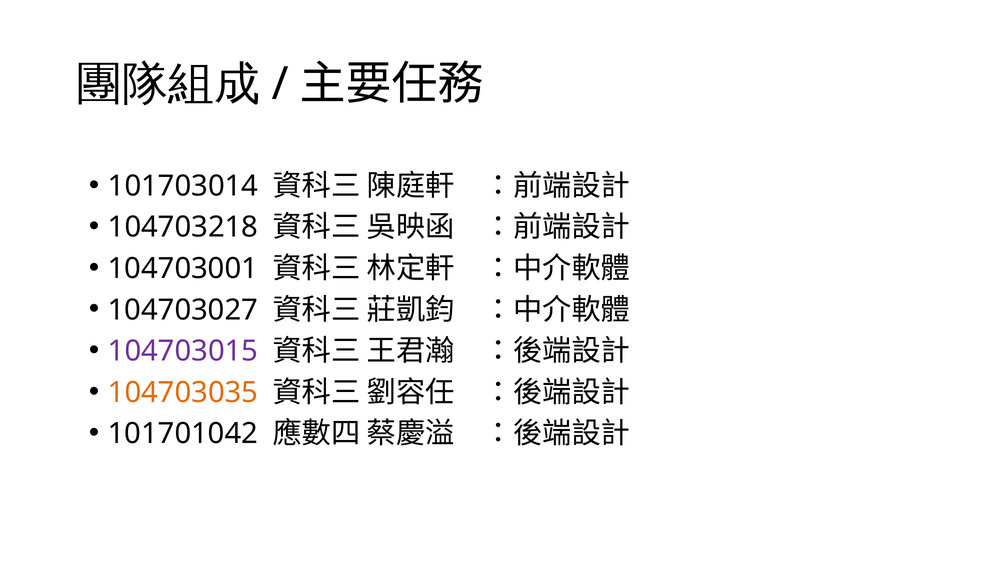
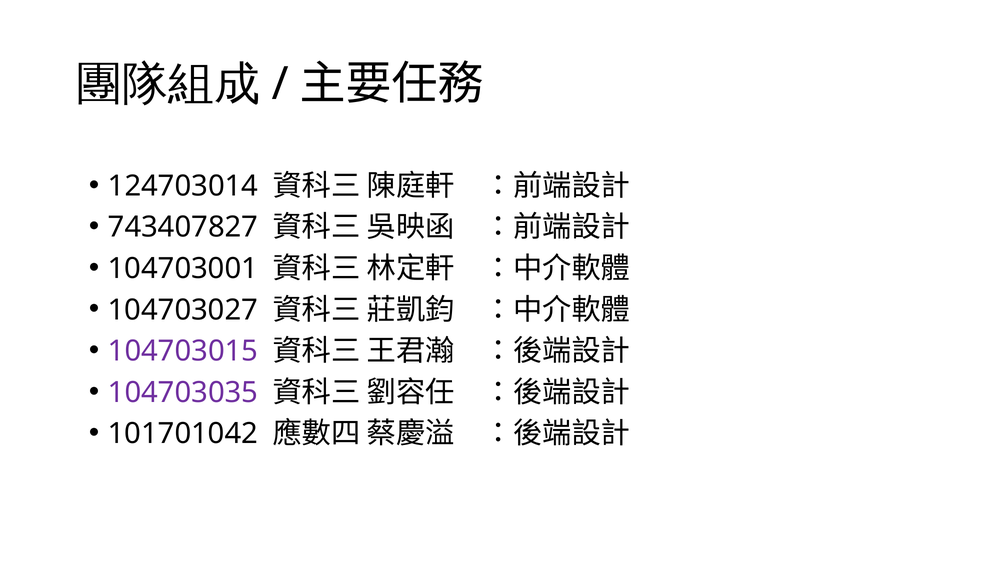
101703014: 101703014 -> 124703014 (183, 186)
104703218: 104703218 -> 743407827 (183, 227)
104703035 colour: orange -> purple (183, 393)
